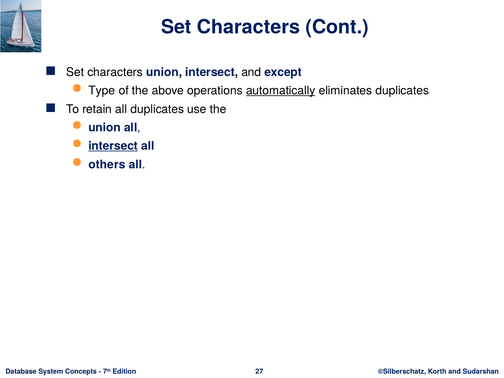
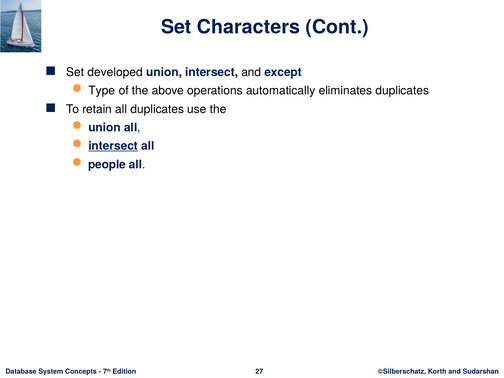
characters: characters -> developed (115, 72)
automatically underline: present -> none (281, 91)
others: others -> people (107, 164)
